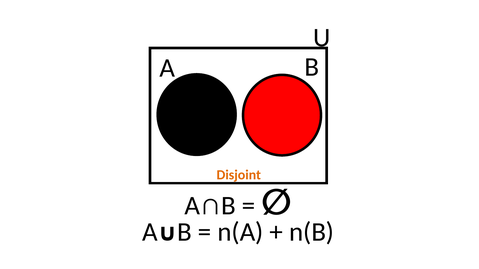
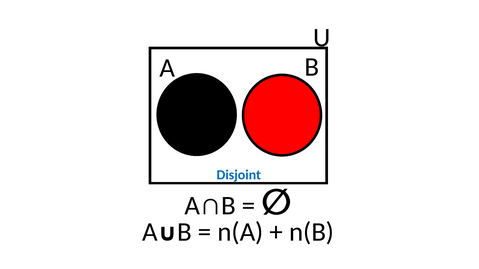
Disjoint colour: orange -> blue (239, 175)
